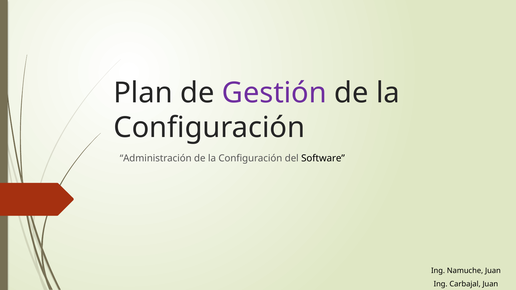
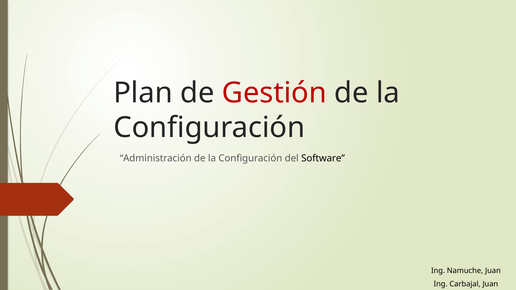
Gestión colour: purple -> red (274, 93)
